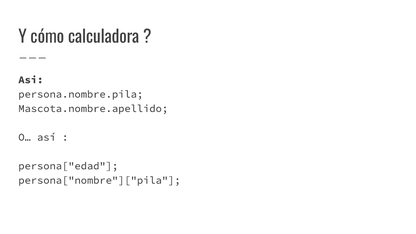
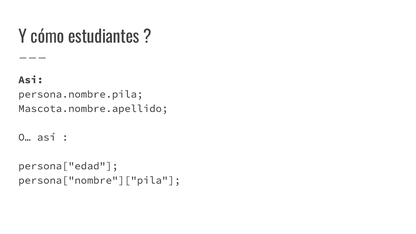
calculadora: calculadora -> estudiantes (104, 37)
